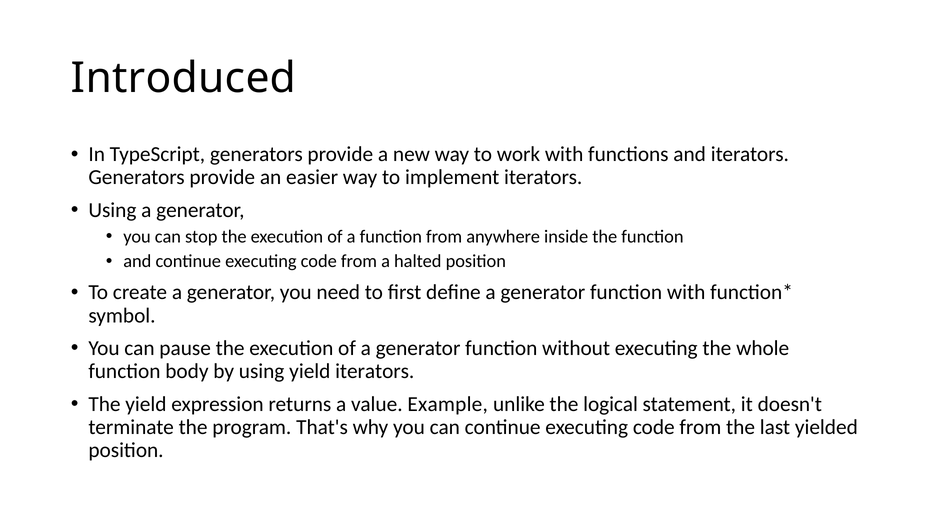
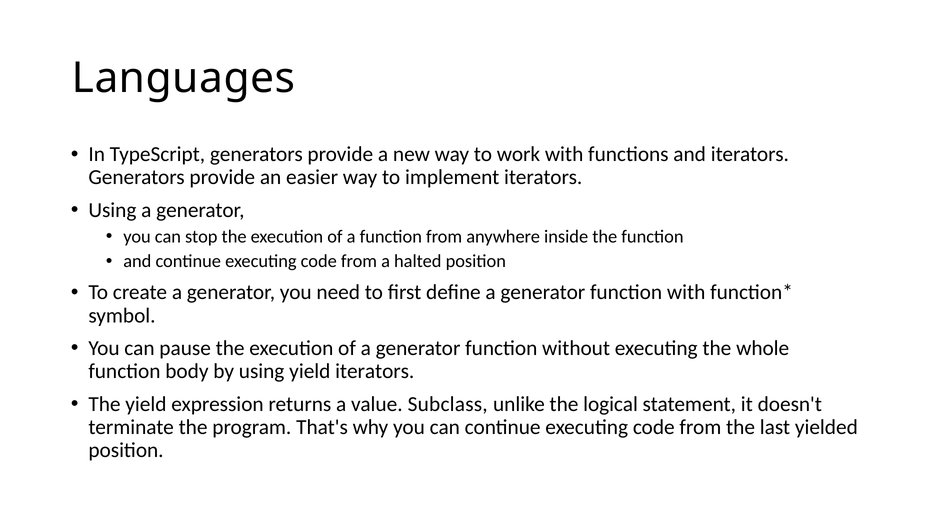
Introduced: Introduced -> Languages (184, 78)
Example: Example -> Subclass (448, 404)
